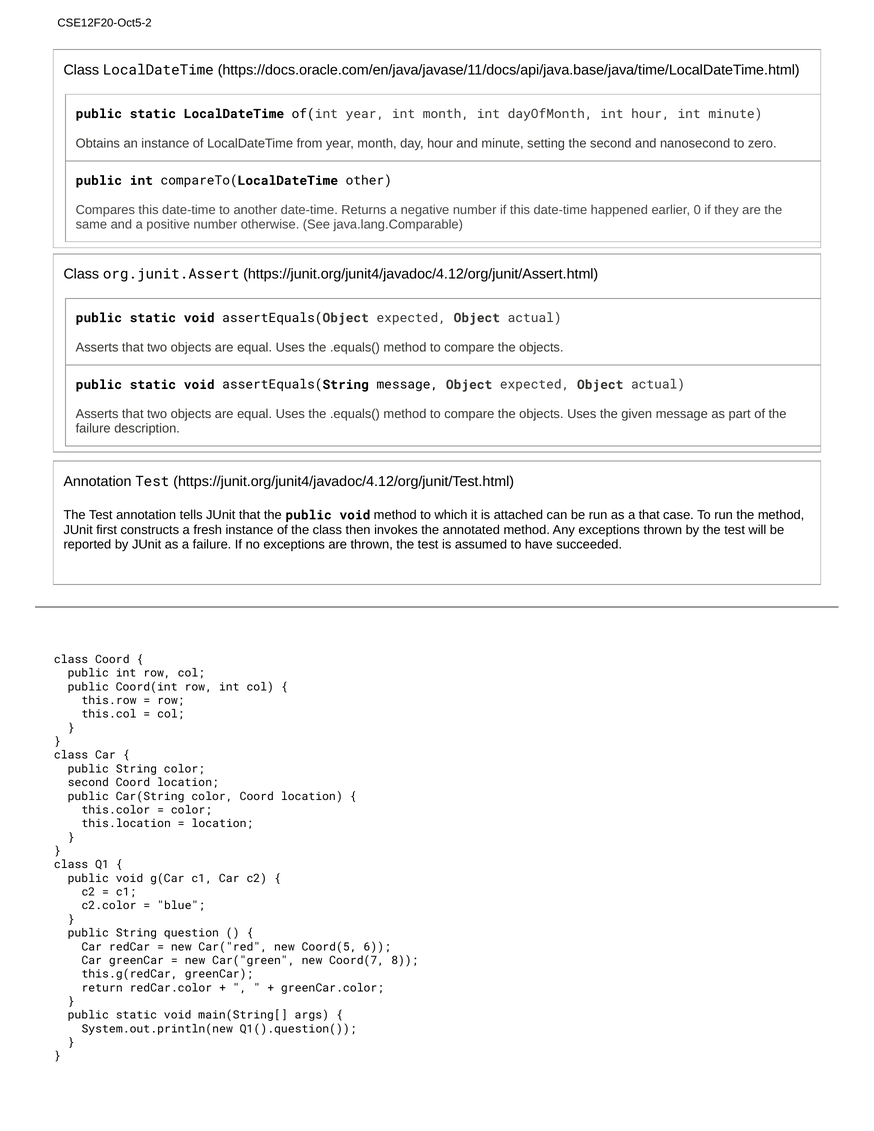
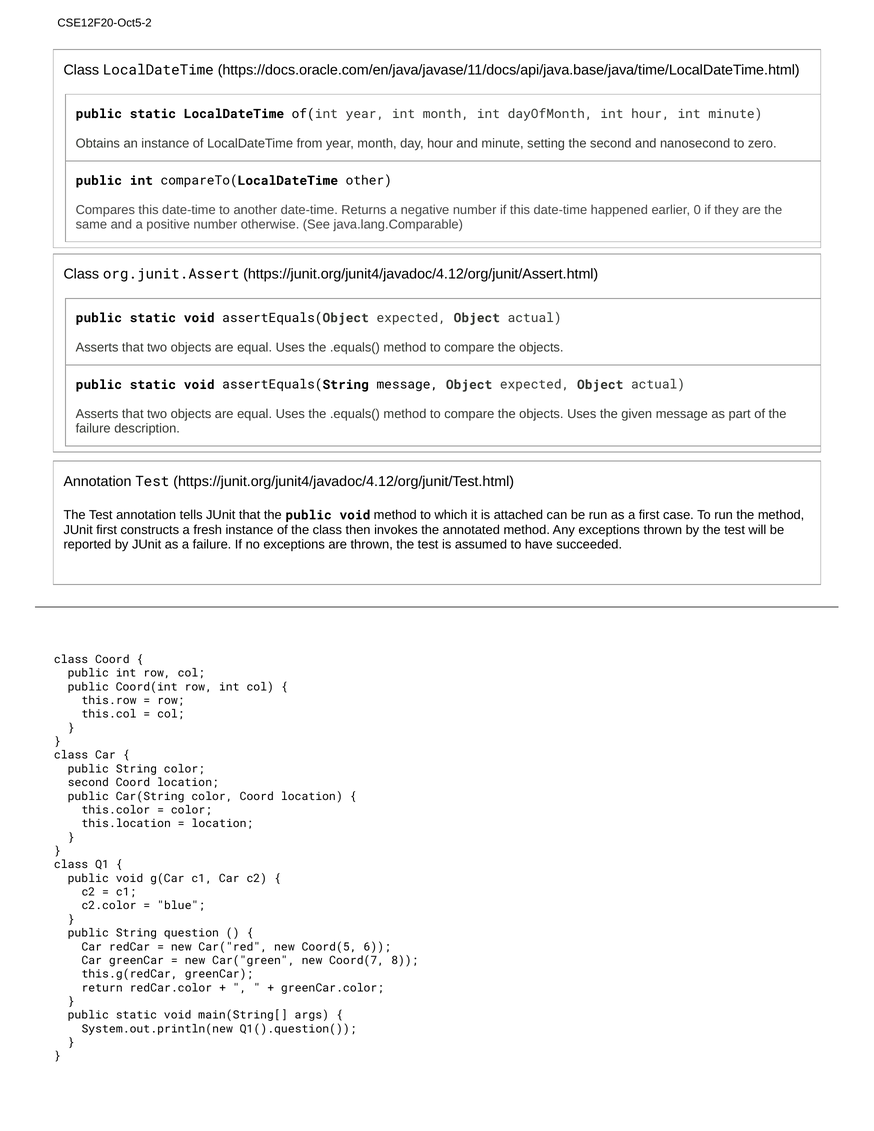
a that: that -> first (649, 515)
